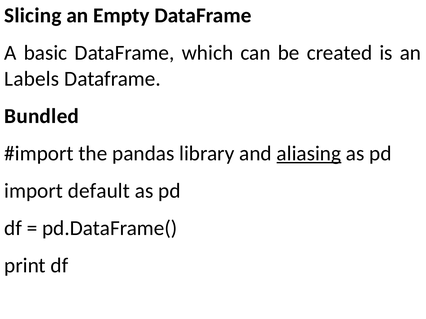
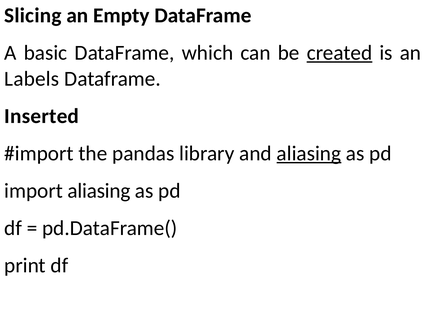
created underline: none -> present (340, 53)
Bundled: Bundled -> Inserted (42, 116)
import default: default -> aliasing (99, 191)
